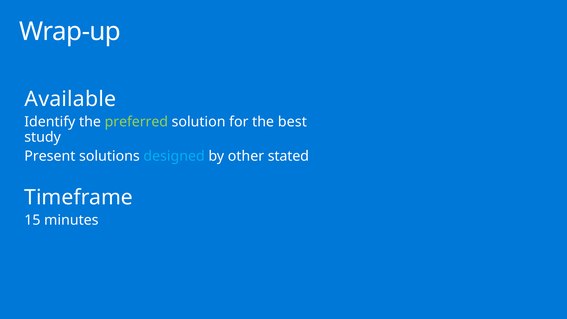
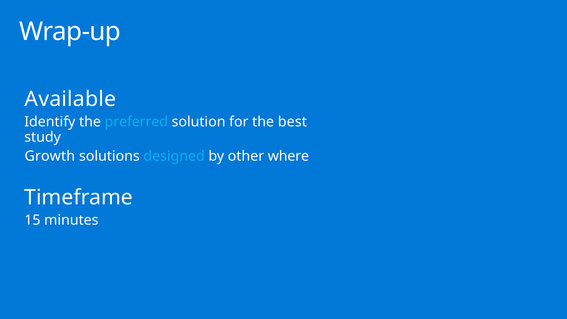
preferred colour: light green -> light blue (136, 122)
Present: Present -> Growth (50, 156)
stated: stated -> where (288, 156)
